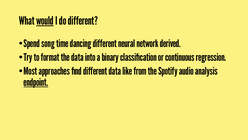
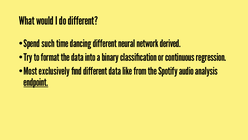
would underline: present -> none (45, 21)
song: song -> such (48, 44)
approaches: approaches -> exclusively (54, 71)
